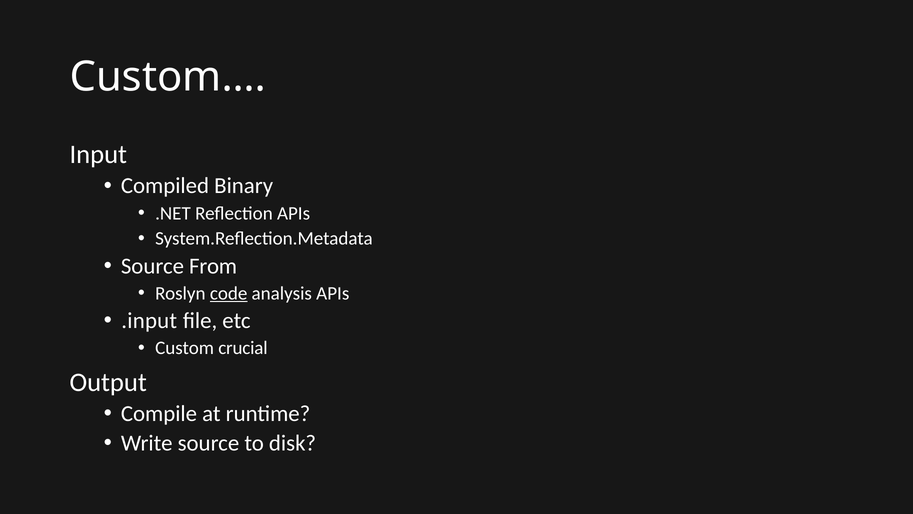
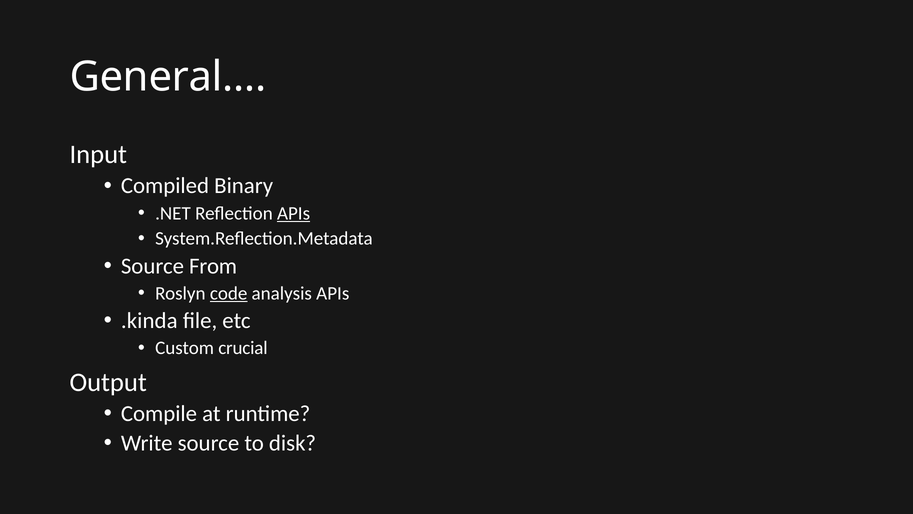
Custom…: Custom… -> General… (168, 77)
APIs underline: none -> present (294, 213)
.input: .input -> .kinda (149, 320)
